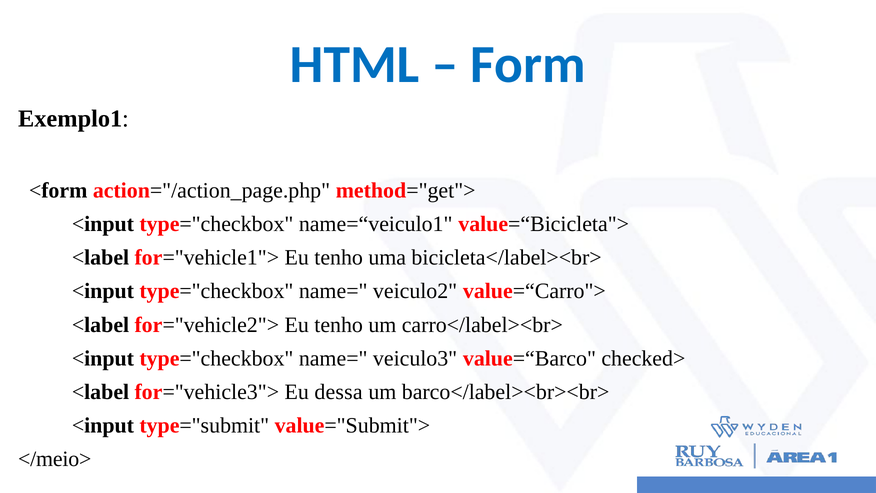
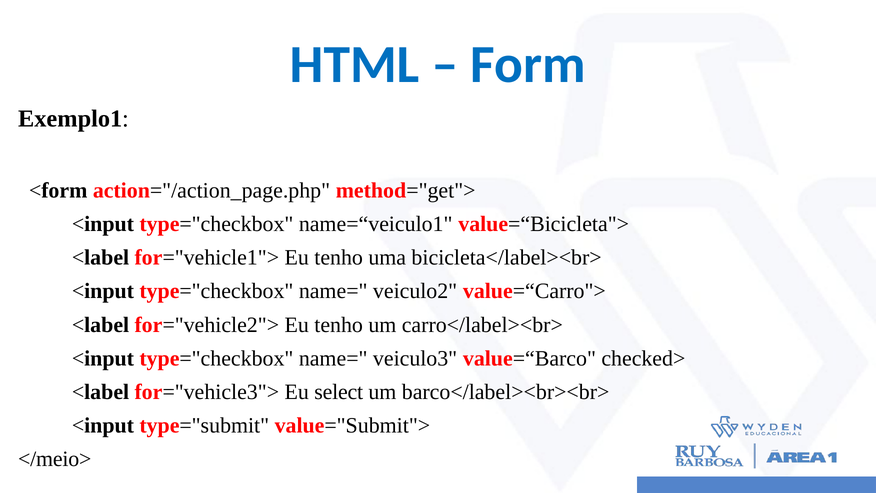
dessa: dessa -> select (339, 392)
